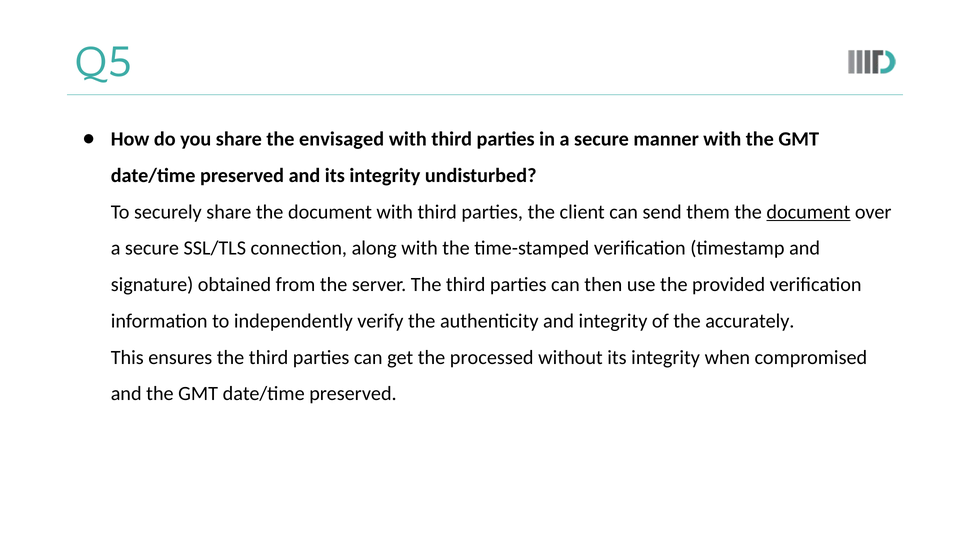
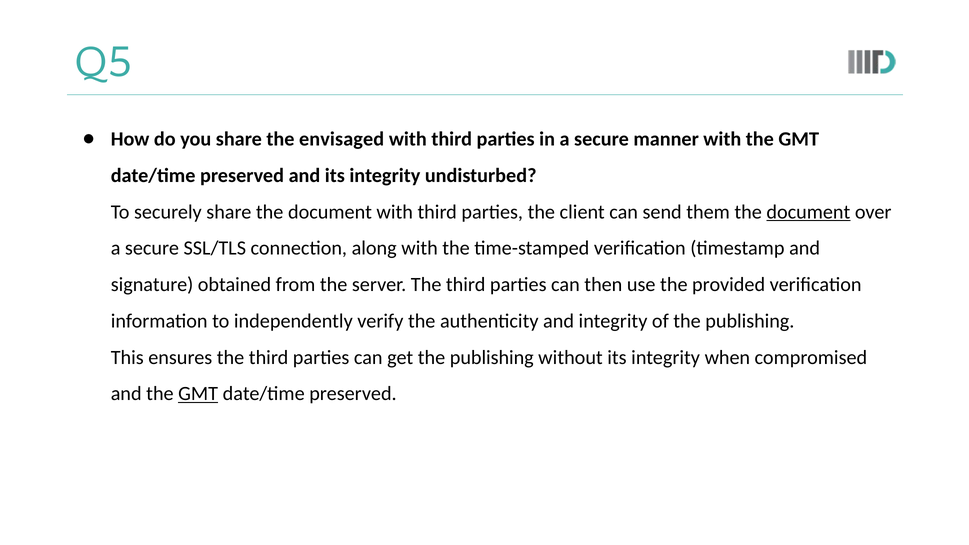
of the accurately: accurately -> publishing (750, 321)
get the processed: processed -> publishing (492, 357)
GMT underline: none -> present (198, 394)
